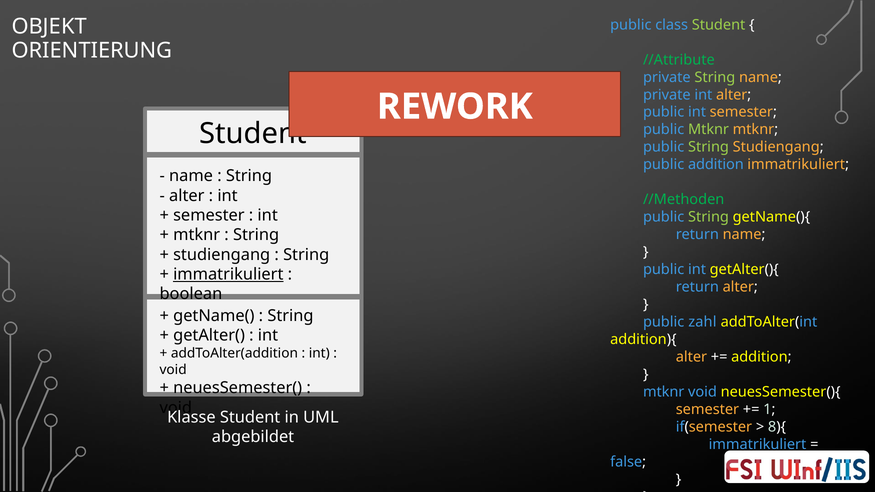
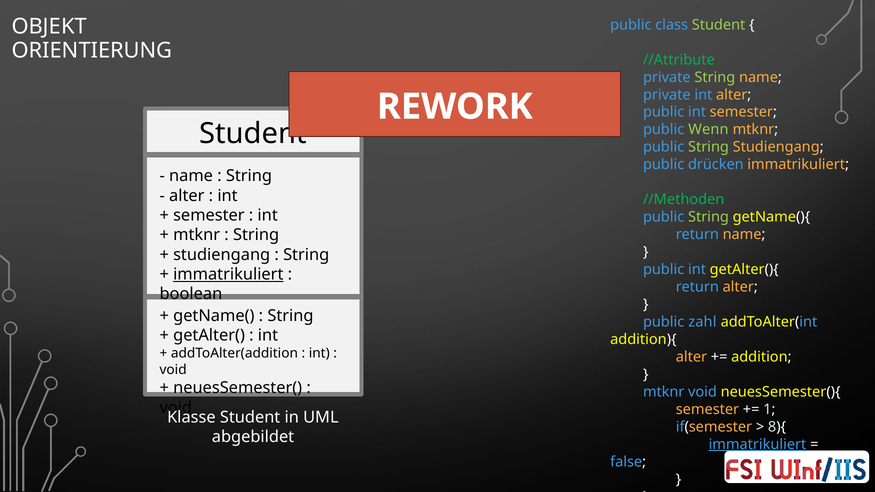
public Mtknr: Mtknr -> Wenn (708, 130)
public addition: addition -> drücken (716, 165)
immatrikuliert underline: none -> present (757, 445)
